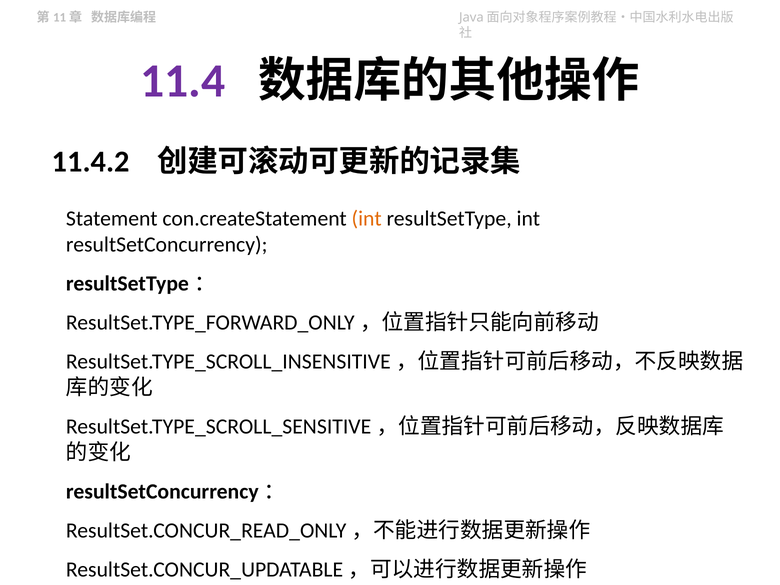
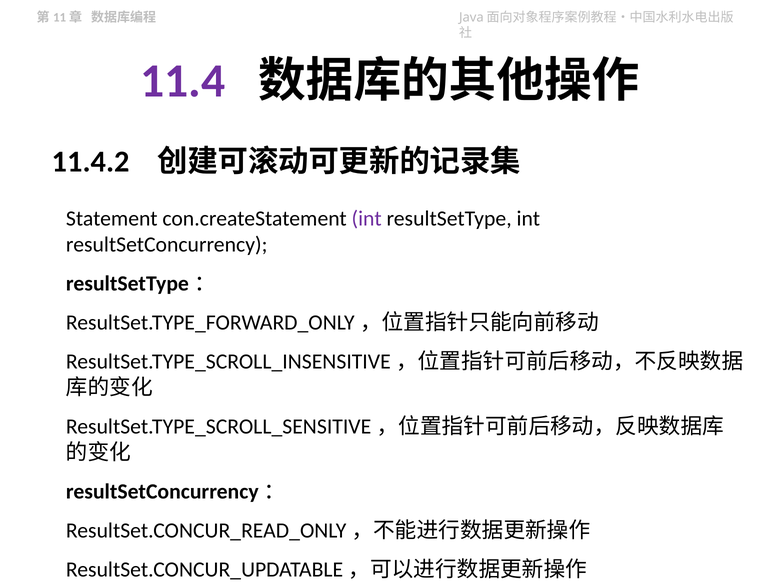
int colour: orange -> purple (367, 219)
